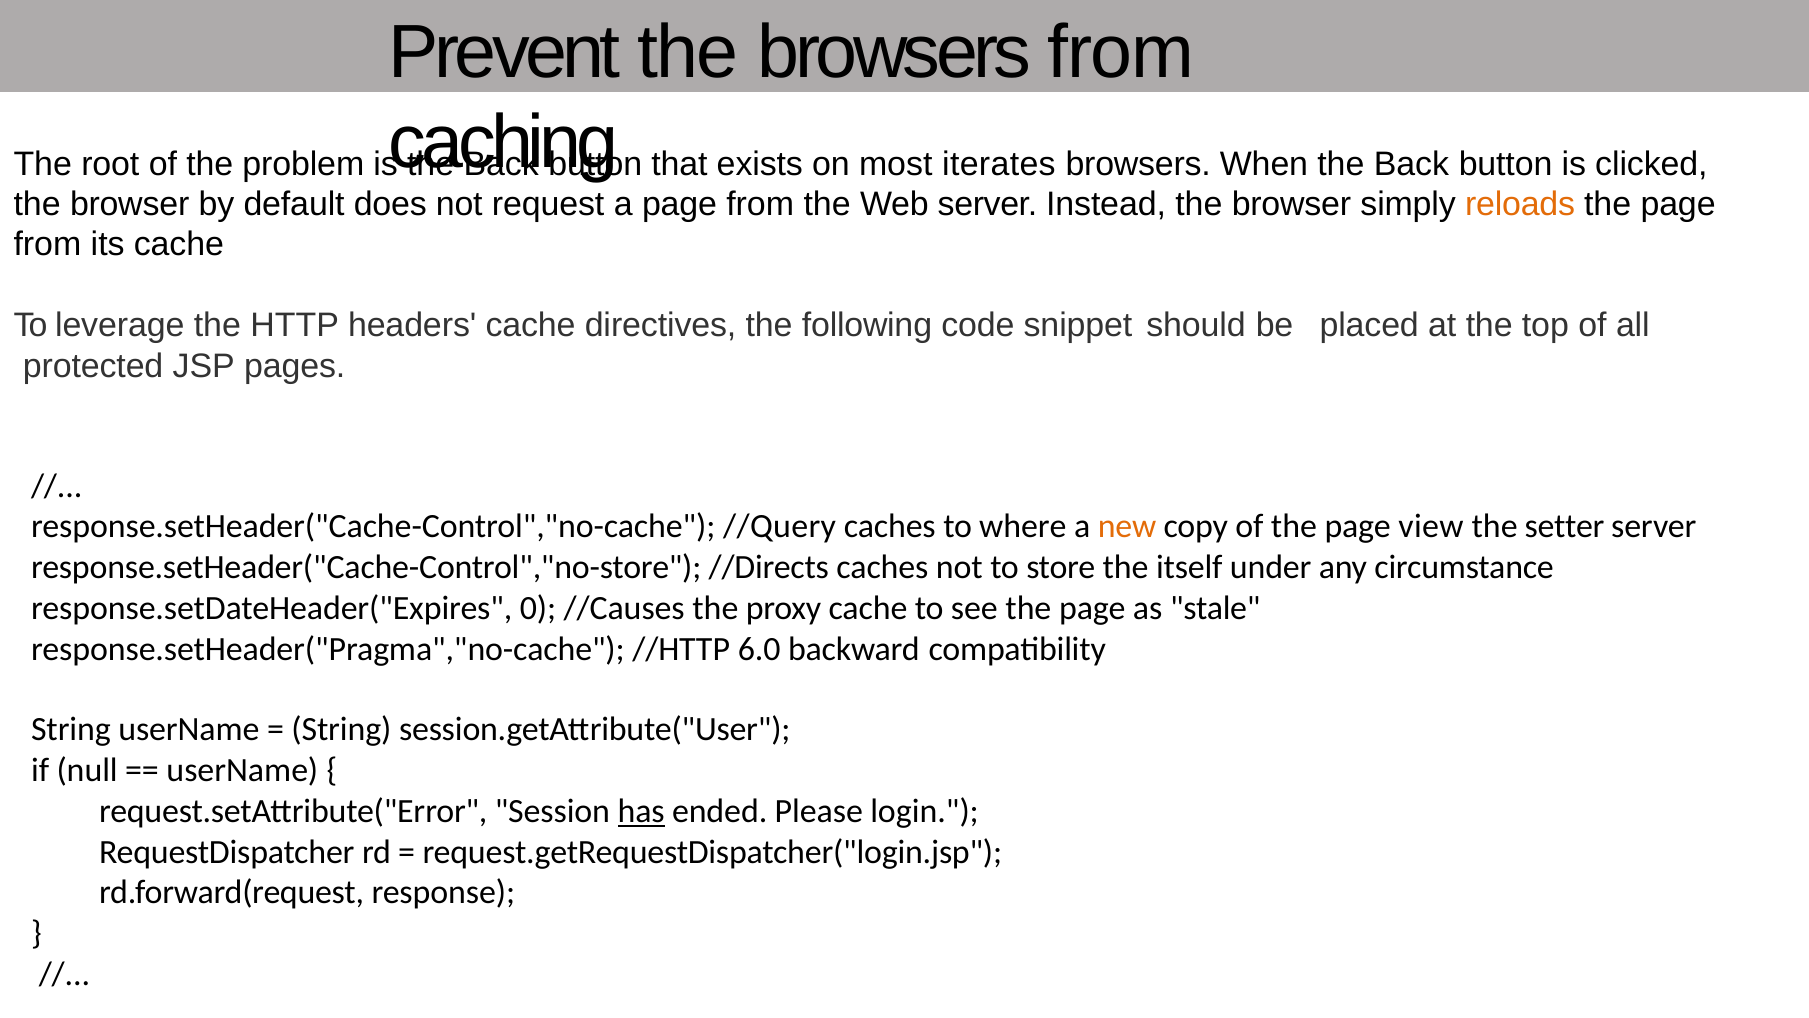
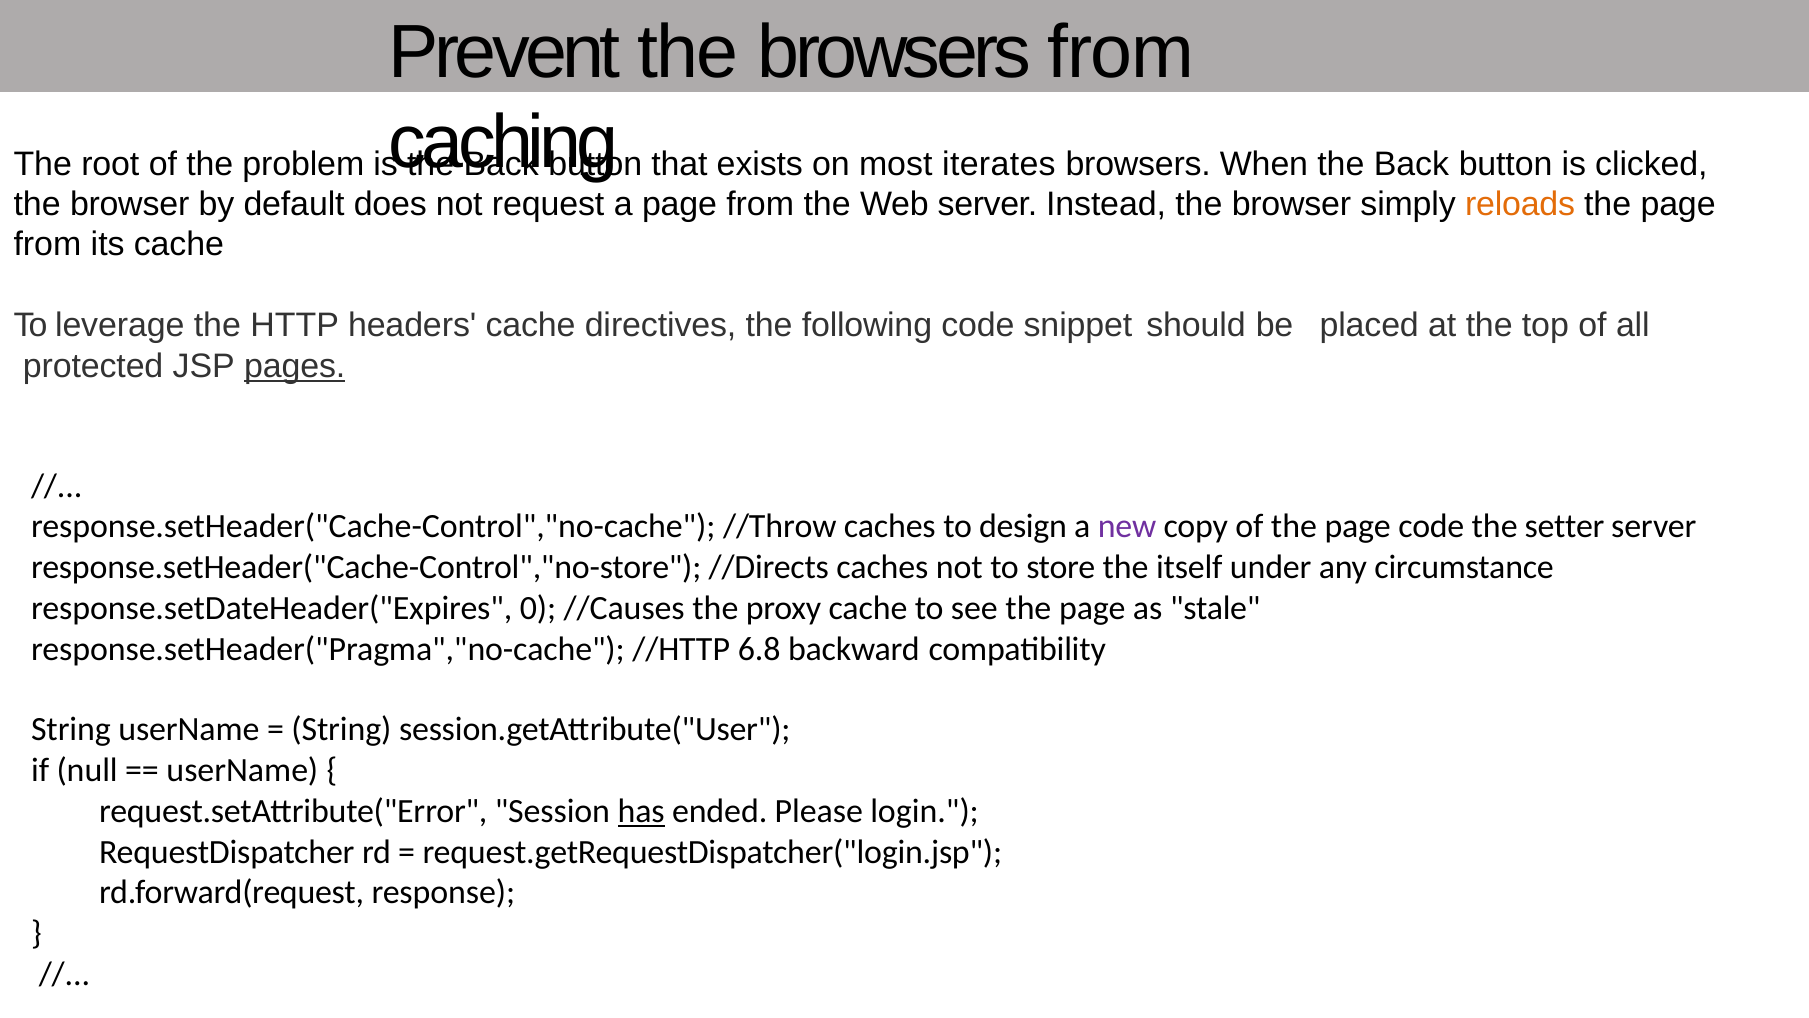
pages underline: none -> present (295, 366)
//Query: //Query -> //Throw (780, 527)
where: where -> design (1023, 527)
new colour: orange -> purple (1127, 527)
page view: view -> code (1431, 527)
6.0: 6.0 -> 6.8 (759, 649)
